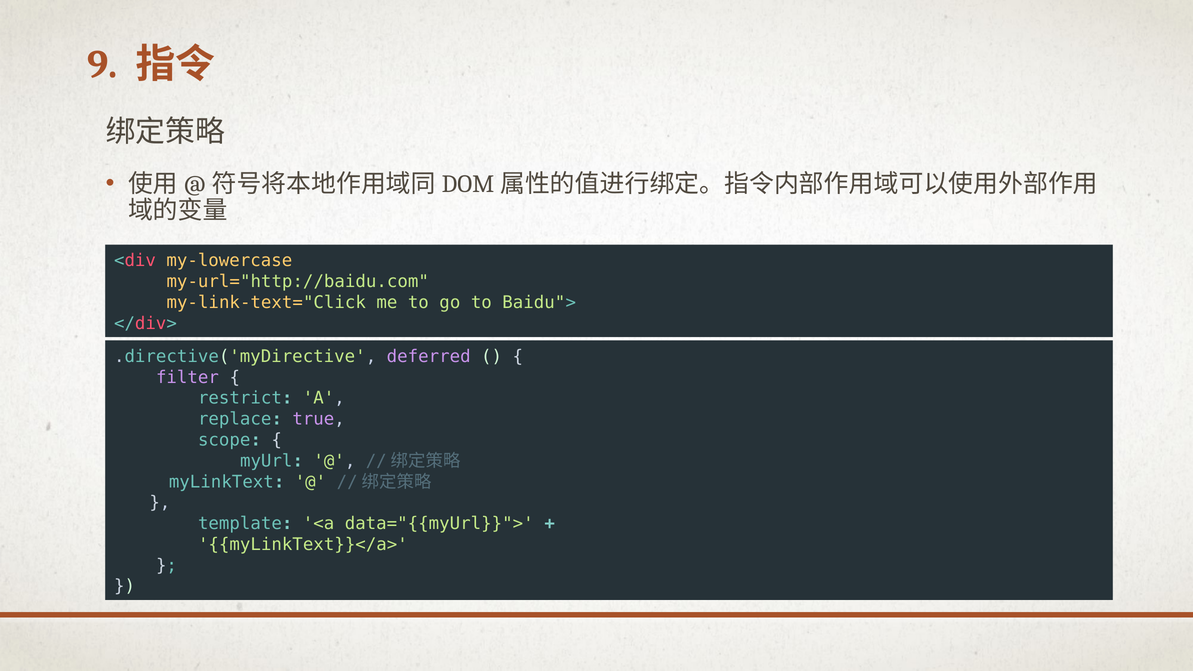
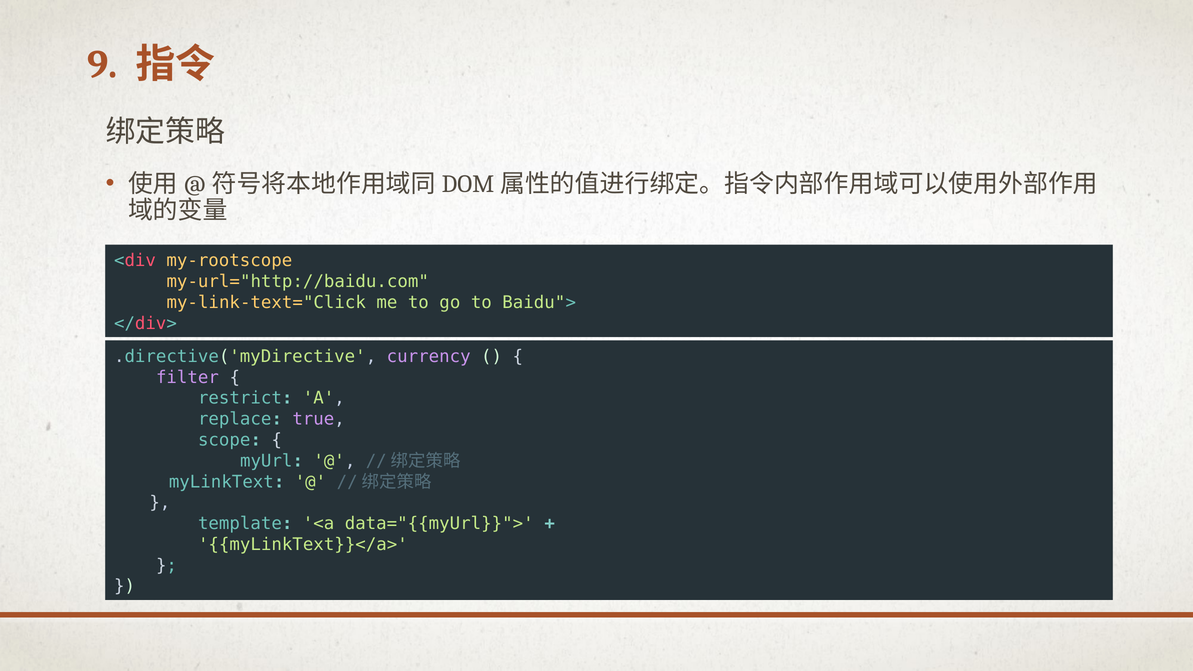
my-lowercase: my-lowercase -> my-rootscope (229, 261)
deferred: deferred -> currency (429, 356)
